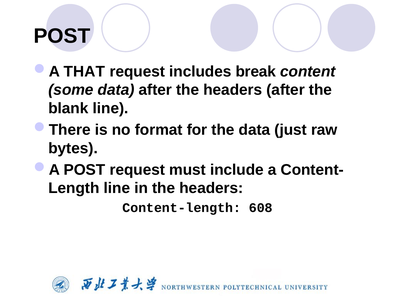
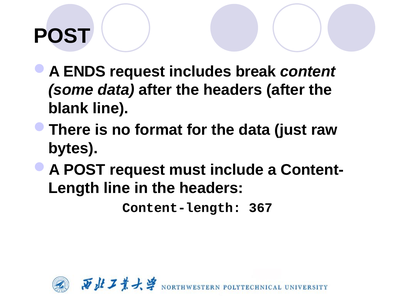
THAT: THAT -> ENDS (85, 72)
608: 608 -> 367 (261, 208)
